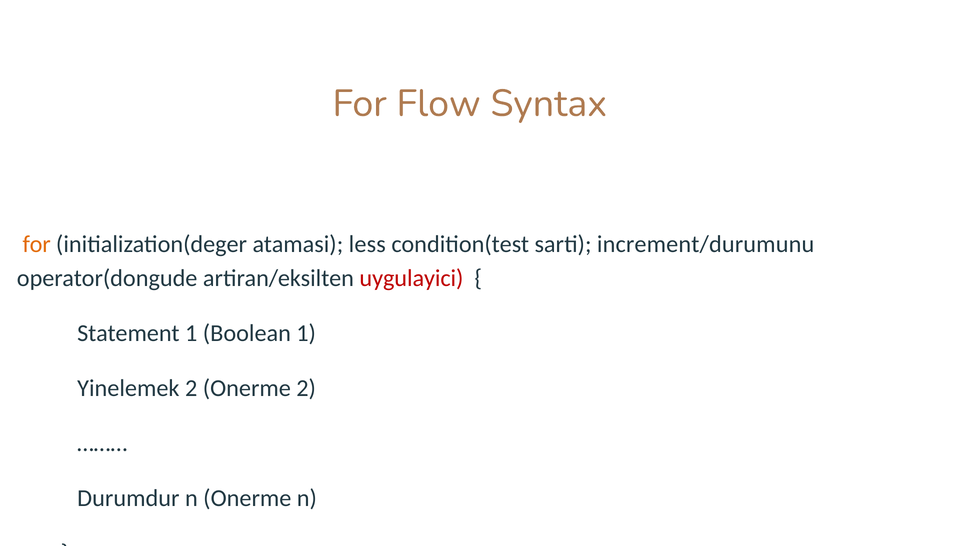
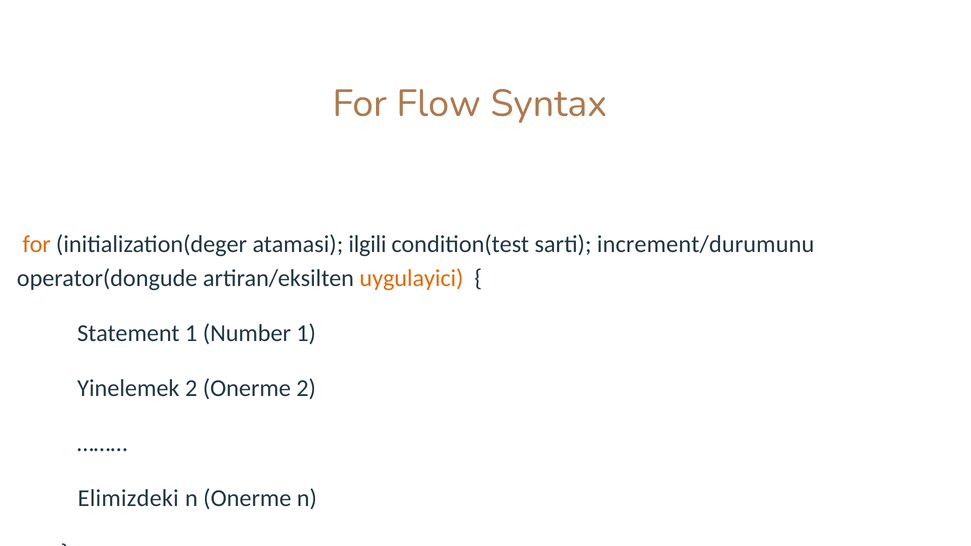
less: less -> ilgili (367, 244)
uygulayici colour: red -> orange (411, 278)
Boolean: Boolean -> Number (247, 333)
Durumdur: Durumdur -> Elimizdeki (128, 498)
